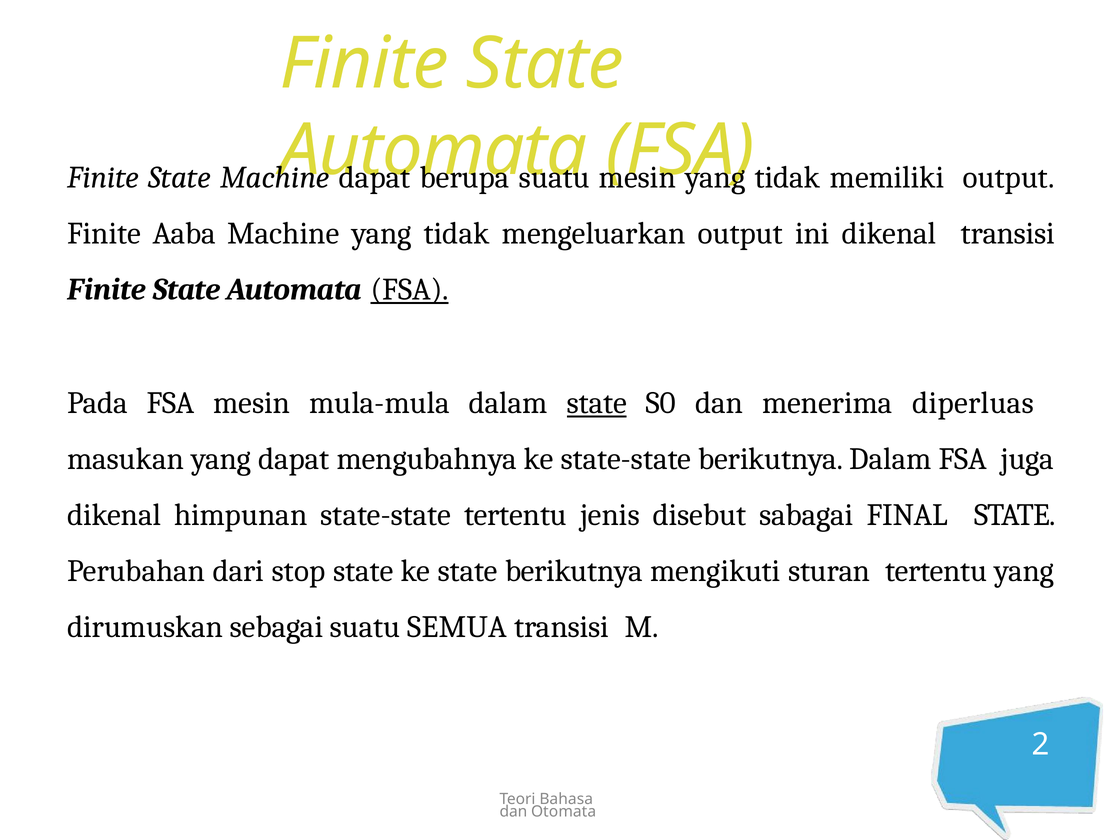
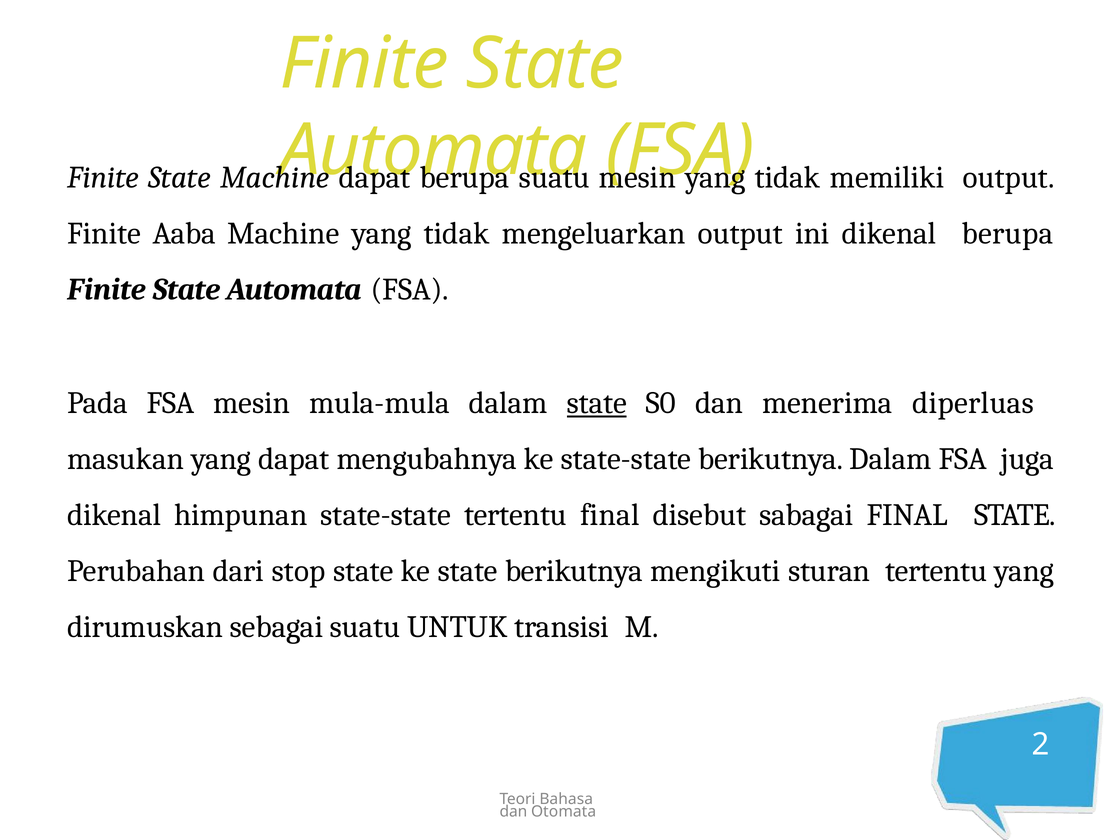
dikenal transisi: transisi -> berupa (1007, 233)
FSA underline: present -> none (410, 289)
tertentu jenis: jenis -> final (610, 515)
SEMUA: SEMUA -> UNTUK (457, 627)
